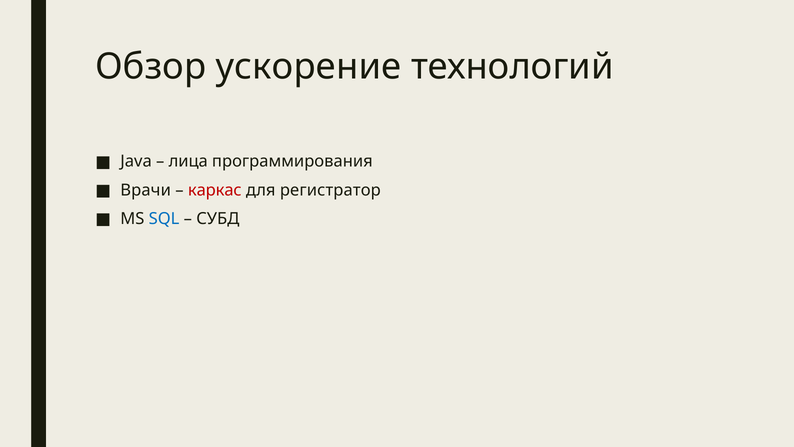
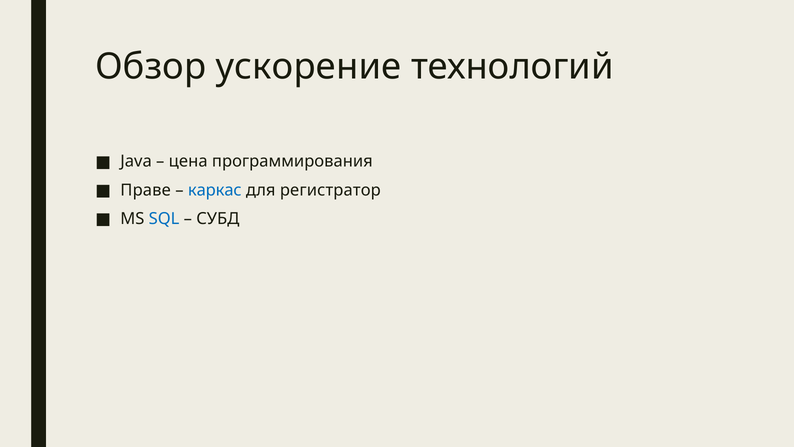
лица: лица -> цена (188, 161)
Врачи: Врачи -> Праве (146, 190)
каркас colour: red -> blue (215, 190)
